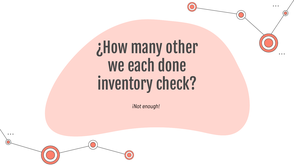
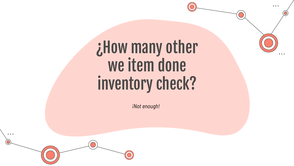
each: each -> item (141, 66)
